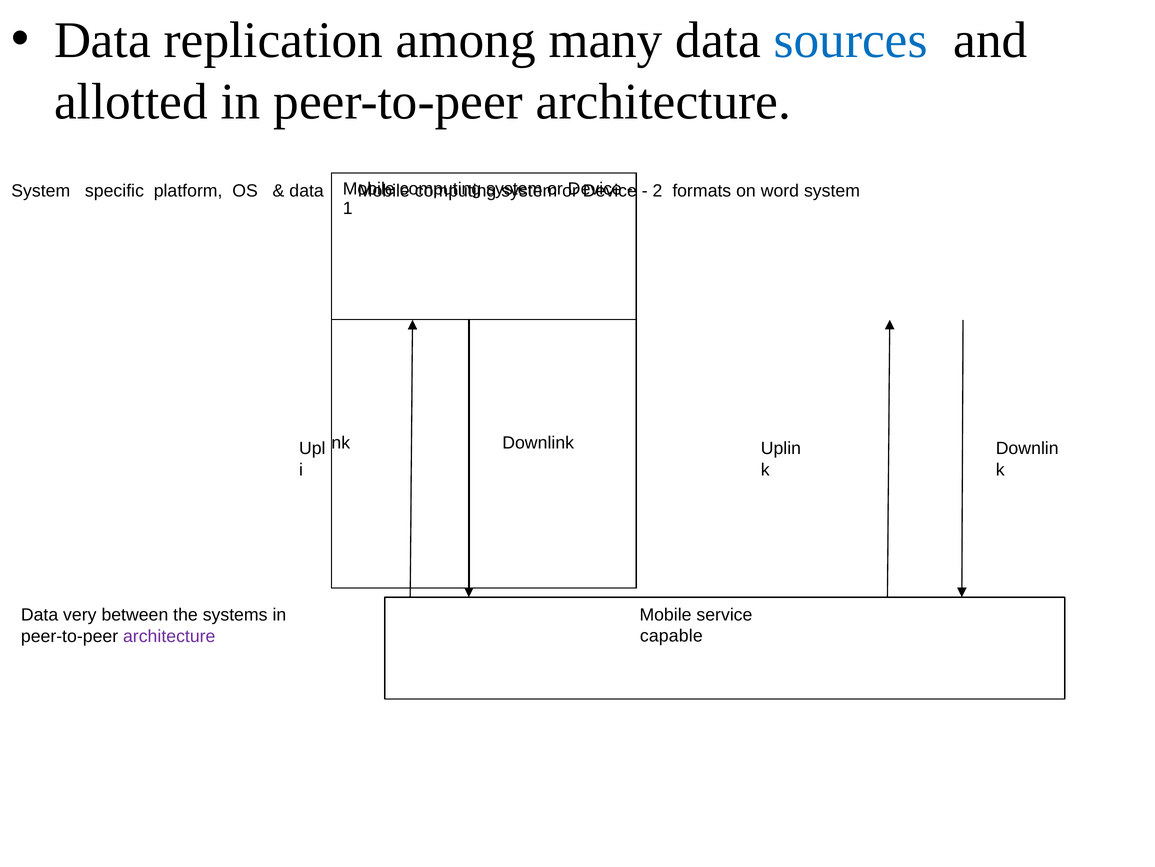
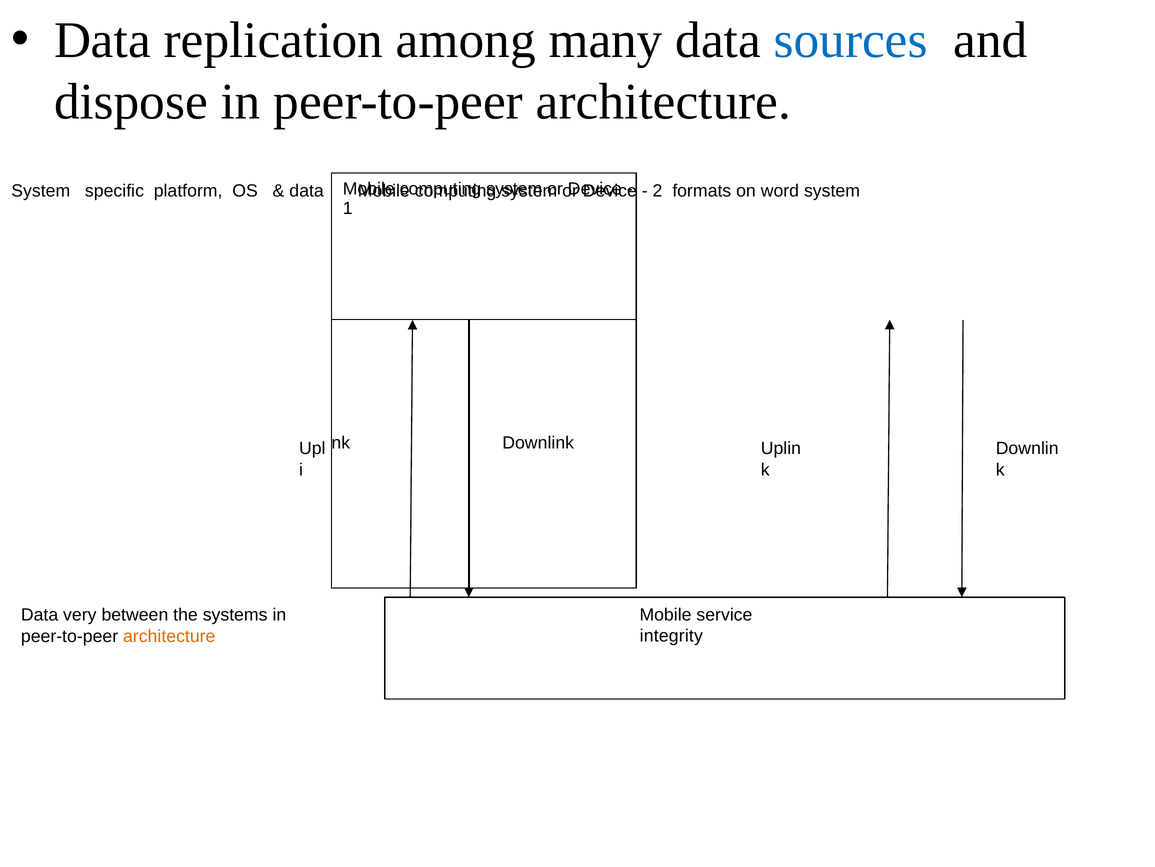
allotted: allotted -> dispose (131, 102)
capable: capable -> integrity (671, 636)
architecture colour: purple -> orange (169, 636)
